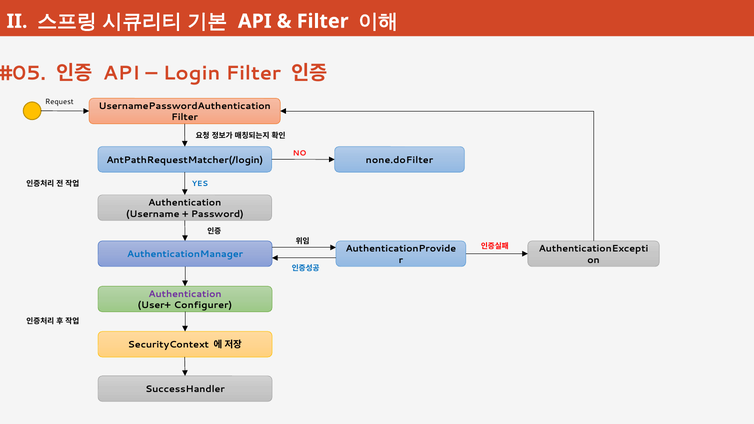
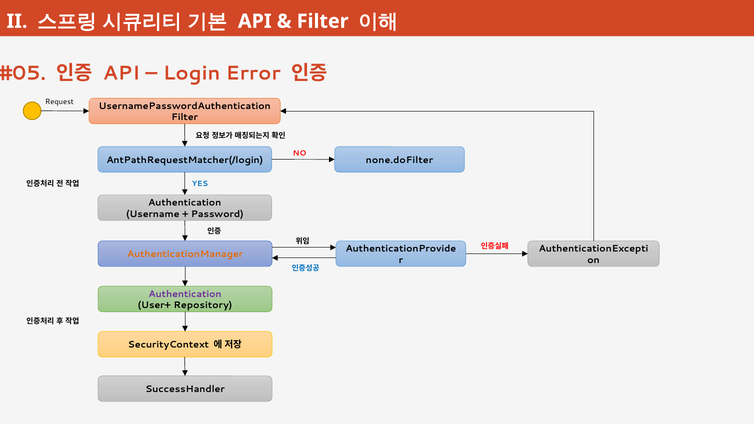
Login Filter: Filter -> Error (253, 73)
AuthenticationManager colour: blue -> orange (185, 254)
Configurer: Configurer -> Repository (203, 305)
